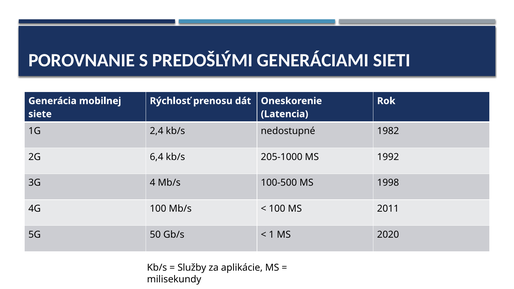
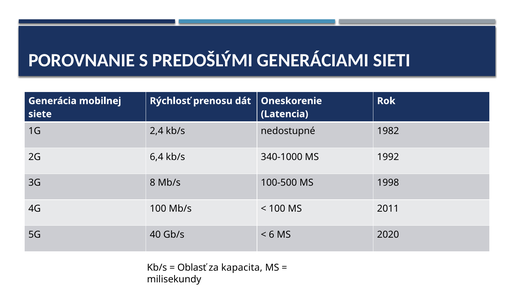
205-1000: 205-1000 -> 340-1000 (282, 157)
4: 4 -> 8 (153, 183)
50: 50 -> 40 (155, 235)
1: 1 -> 6 (272, 235)
Služby: Služby -> Oblasť (192, 268)
aplikácie: aplikácie -> kapacita (242, 268)
